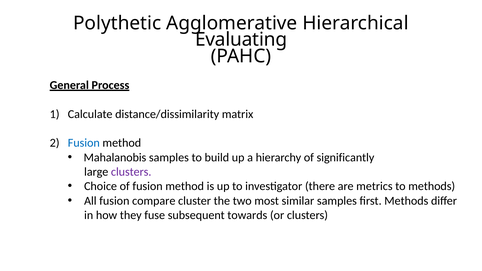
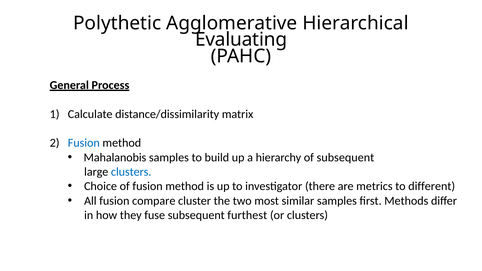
of significantly: significantly -> subsequent (345, 157)
clusters colour: purple -> blue (131, 172)
to methods: methods -> different (432, 186)
towards: towards -> furthest (247, 215)
